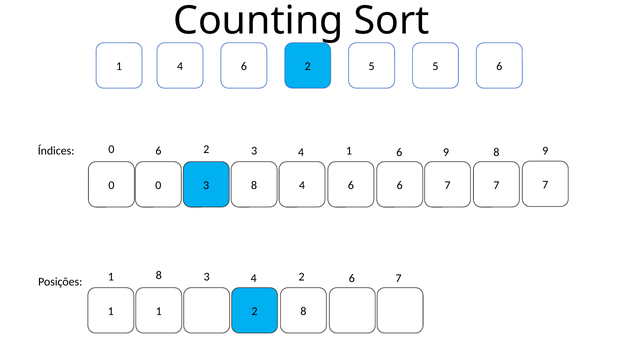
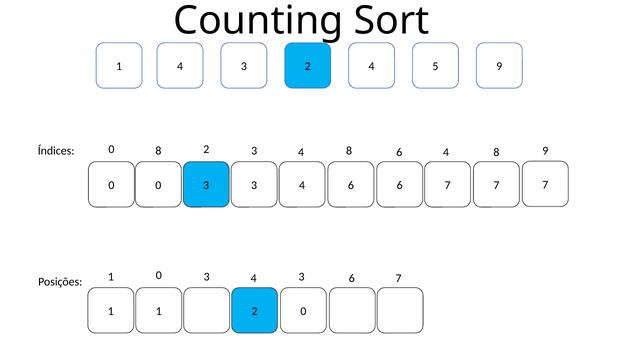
1 4 6: 6 -> 3 (244, 66)
2 5: 5 -> 4 (372, 66)
5 6: 6 -> 9 (499, 66)
0 6: 6 -> 8 (158, 151)
3 4 1: 1 -> 8 (349, 151)
6 9: 9 -> 4 (446, 152)
3 8: 8 -> 3 (254, 185)
1 8: 8 -> 0 (159, 275)
3 4 2: 2 -> 3 (302, 276)
2 8: 8 -> 0 (303, 311)
